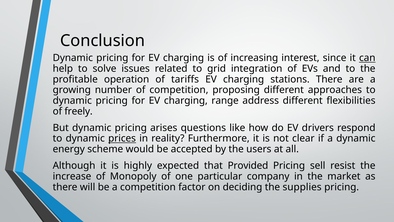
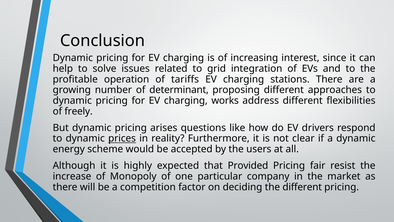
can underline: present -> none (367, 58)
of competition: competition -> determinant (179, 90)
range: range -> works (225, 100)
sell: sell -> fair (318, 165)
the supplies: supplies -> different (302, 187)
